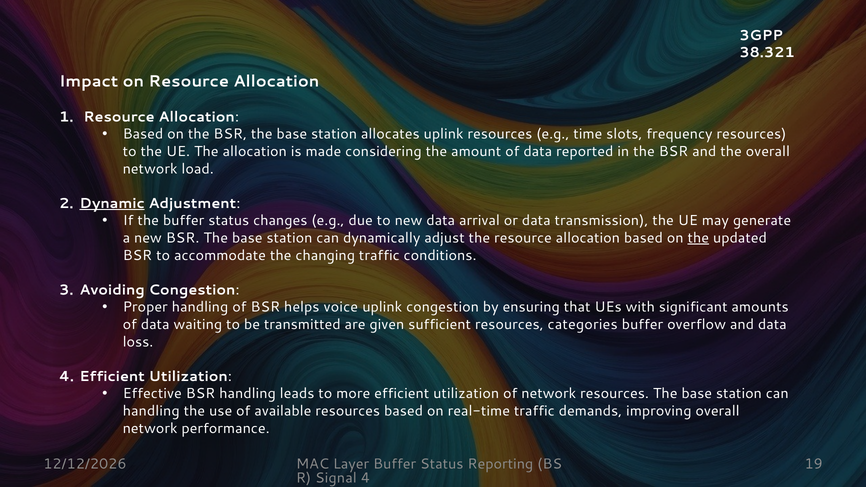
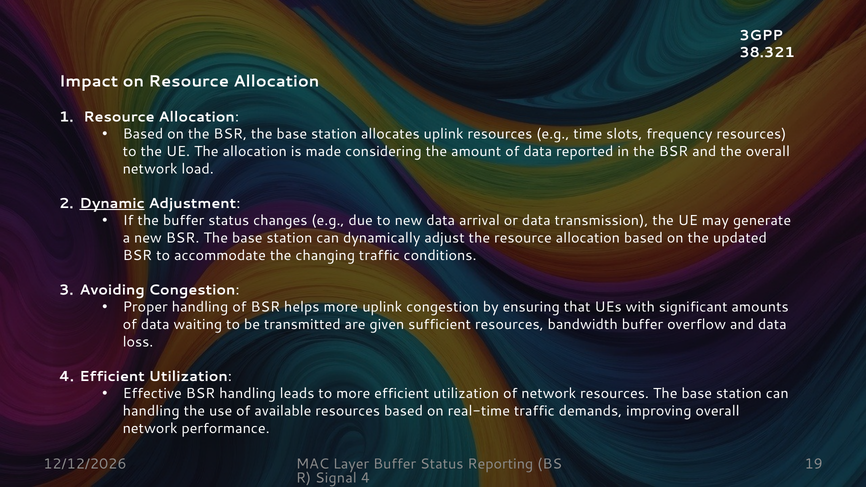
the underline: present -> none (698, 238)
helps voice: voice -> more (341, 307)
categories: categories -> bandwidth (583, 325)
